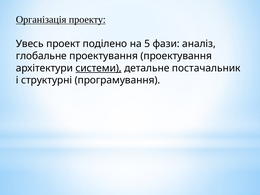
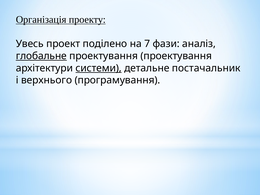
5: 5 -> 7 (147, 44)
глобальне underline: none -> present (41, 56)
структурні: структурні -> верхнього (47, 80)
